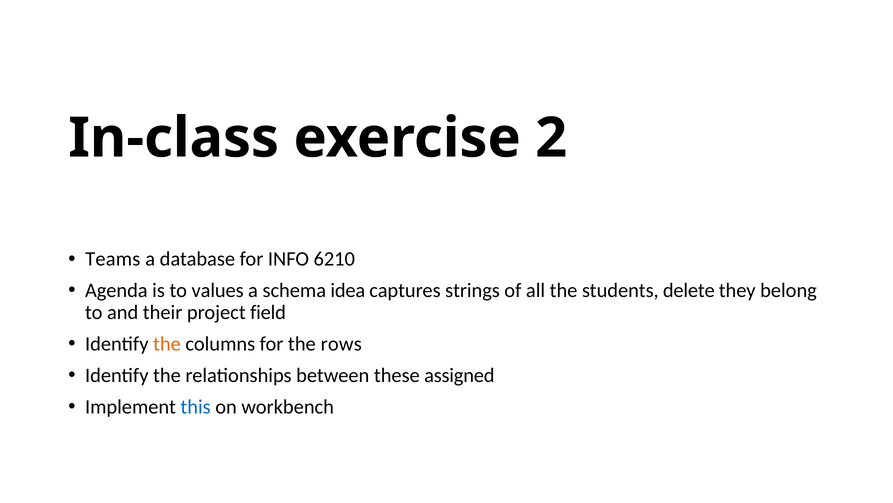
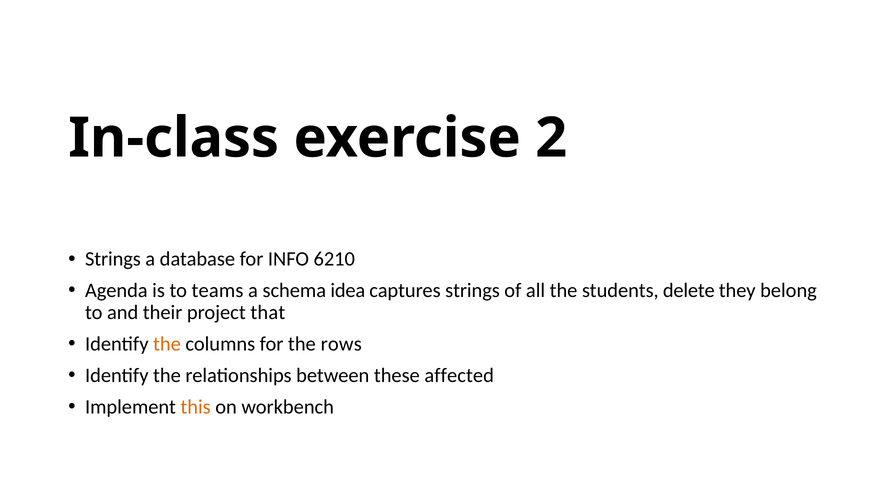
Teams: Teams -> Strings (113, 259)
values: values -> teams (217, 290)
field: field -> that (268, 312)
assigned: assigned -> affected (459, 375)
this colour: blue -> orange (196, 406)
